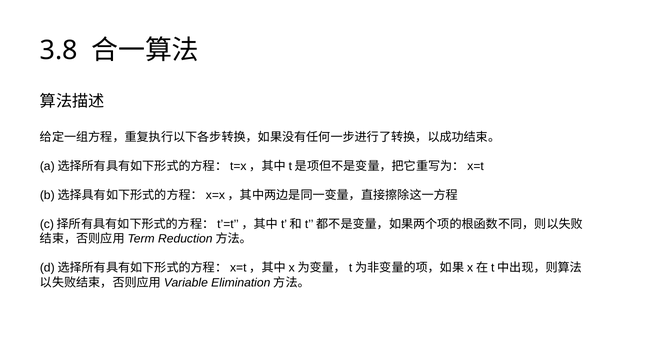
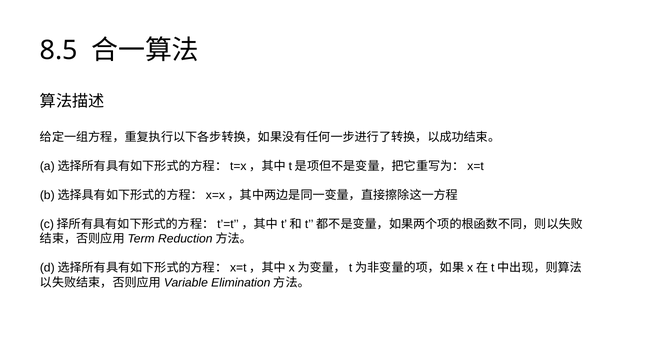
3.8: 3.8 -> 8.5 (59, 50)
